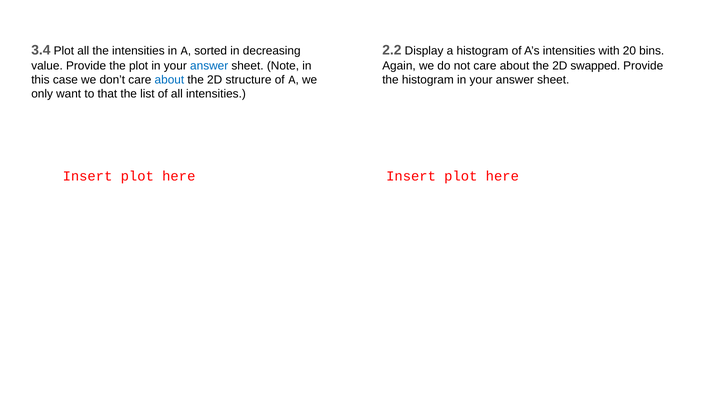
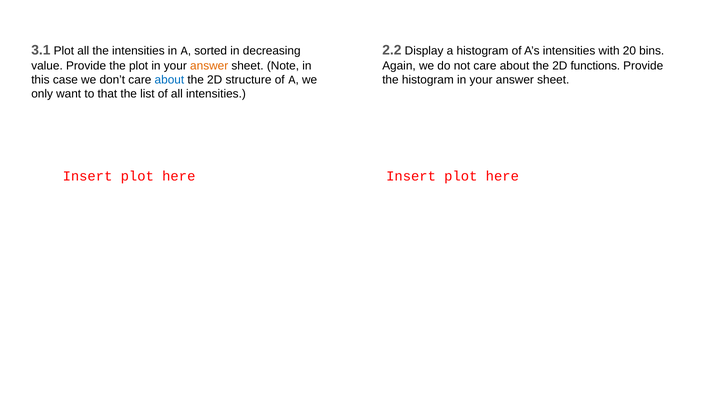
3.4: 3.4 -> 3.1 (41, 50)
answer colour: blue -> orange (209, 66)
swapped: swapped -> functions (595, 66)
